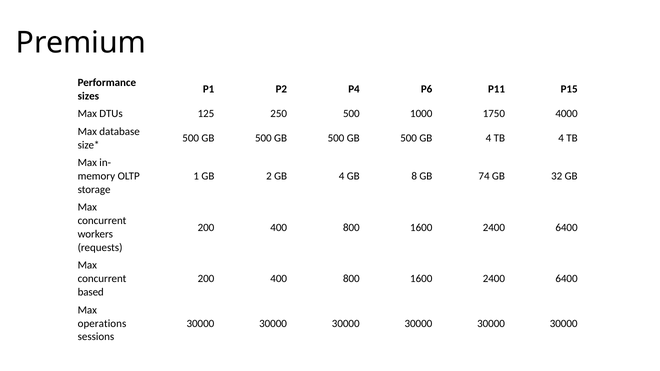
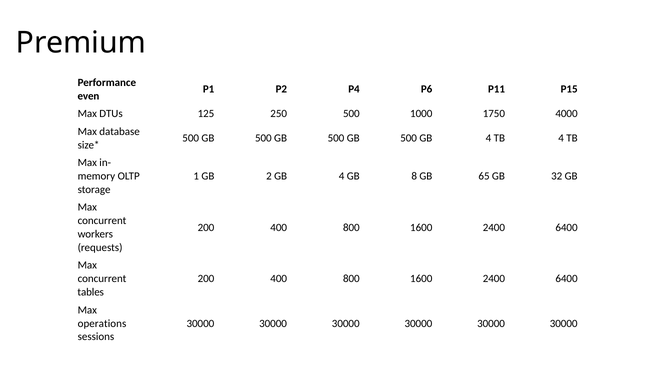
sizes: sizes -> even (88, 96)
74: 74 -> 65 (484, 176)
based: based -> tables (91, 292)
